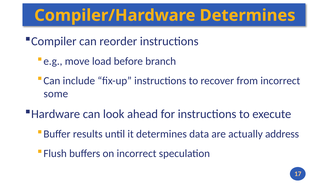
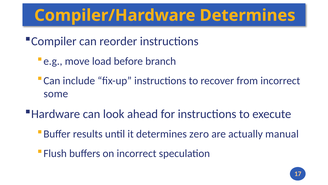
data: data -> zero (199, 134)
address: address -> manual (282, 134)
